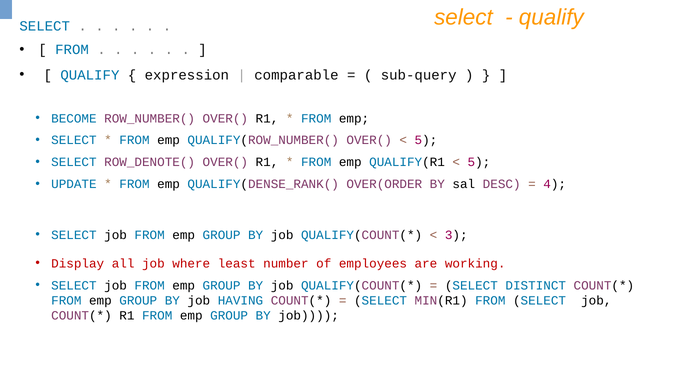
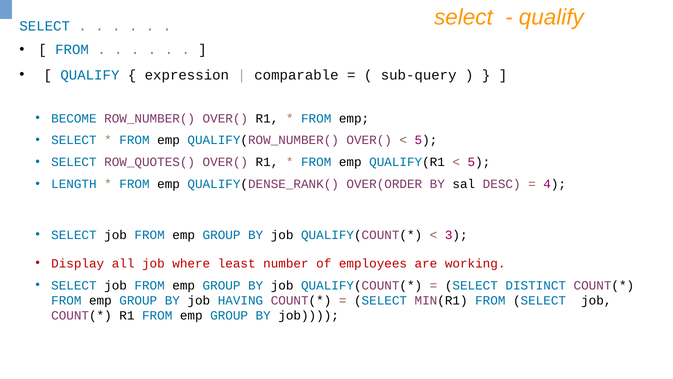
ROW_DENOTE(: ROW_DENOTE( -> ROW_QUOTES( (150, 162)
UPDATE: UPDATE -> LENGTH (74, 184)
